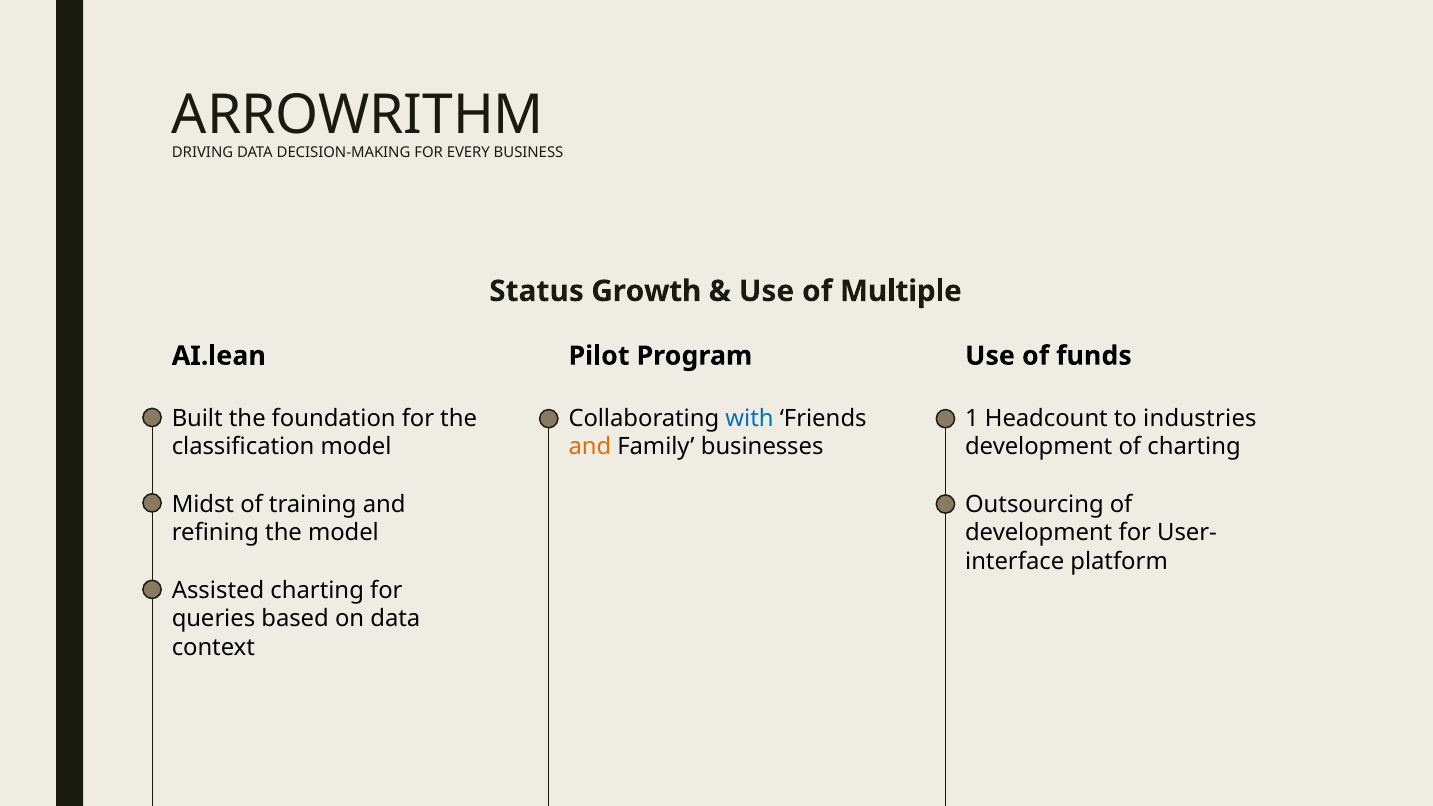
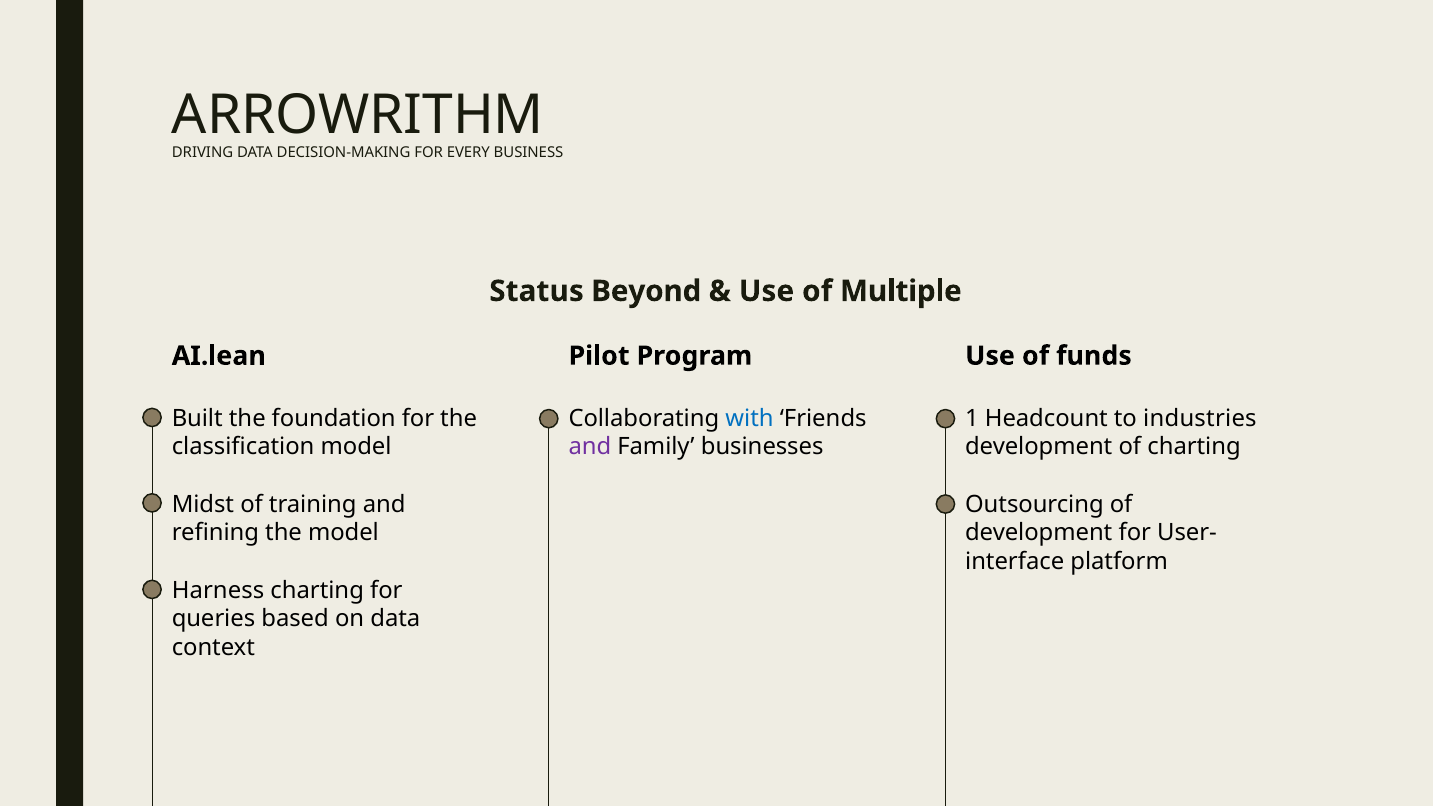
Growth: Growth -> Beyond (646, 291)
and colour: orange -> purple (590, 447)
Assisted: Assisted -> Harness (218, 590)
